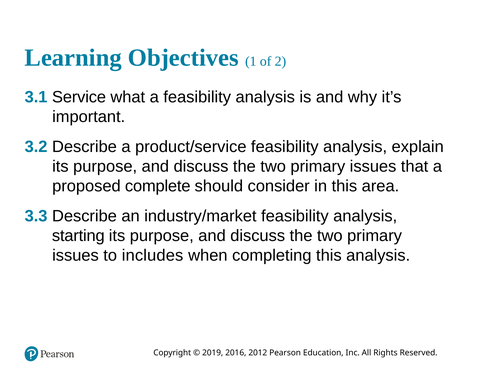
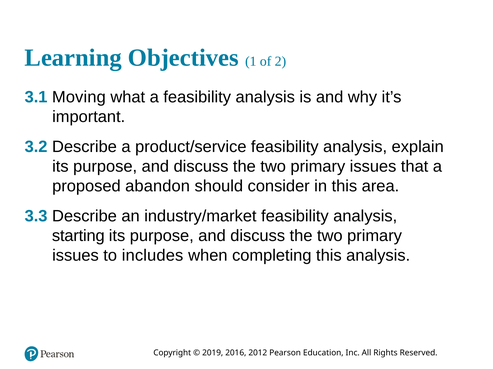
Service: Service -> Moving (79, 97)
complete: complete -> abandon (158, 186)
